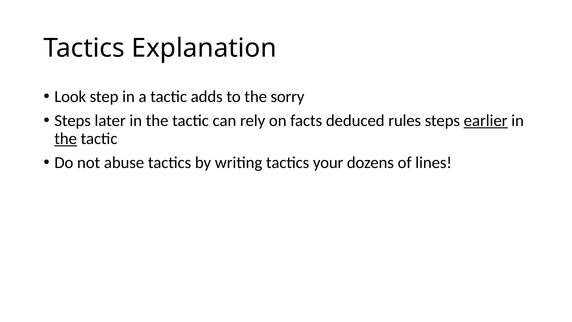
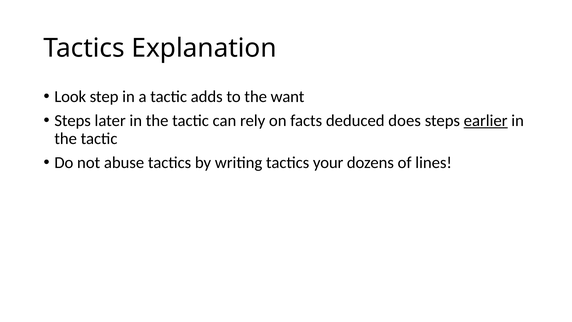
sorry: sorry -> want (287, 97)
rules: rules -> does (405, 121)
the underline: present -> none (66, 139)
